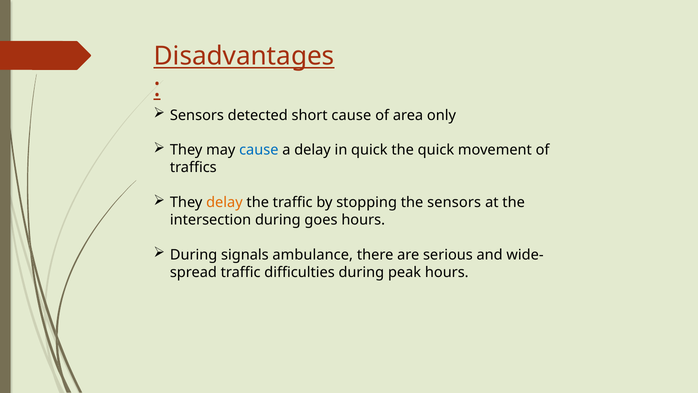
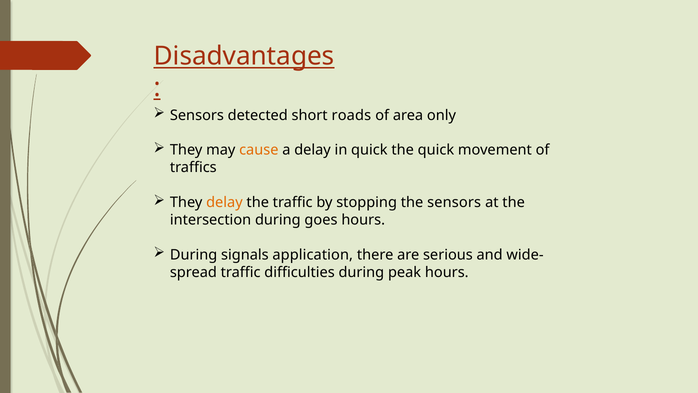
short cause: cause -> roads (351, 115)
cause colour: blue -> orange (259, 150)
ambulance: ambulance -> application (313, 255)
